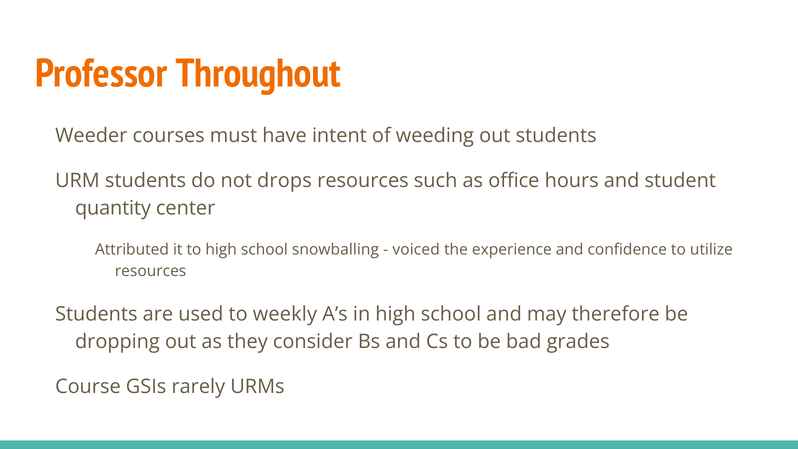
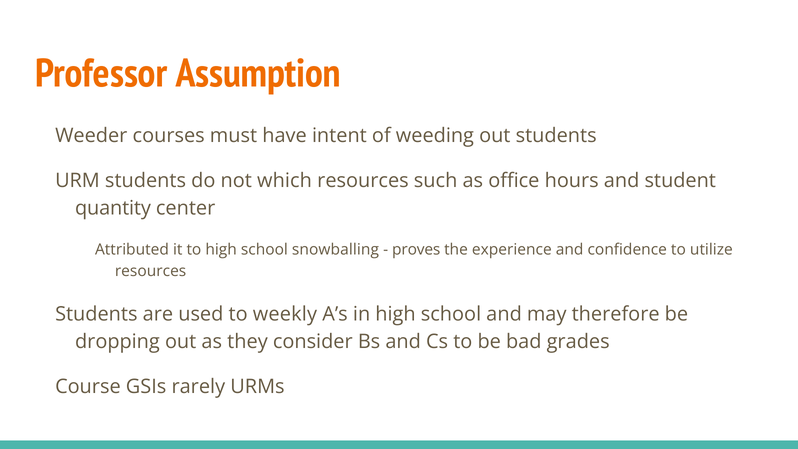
Throughout: Throughout -> Assumption (258, 74)
drops: drops -> which (285, 181)
voiced: voiced -> proves (416, 250)
